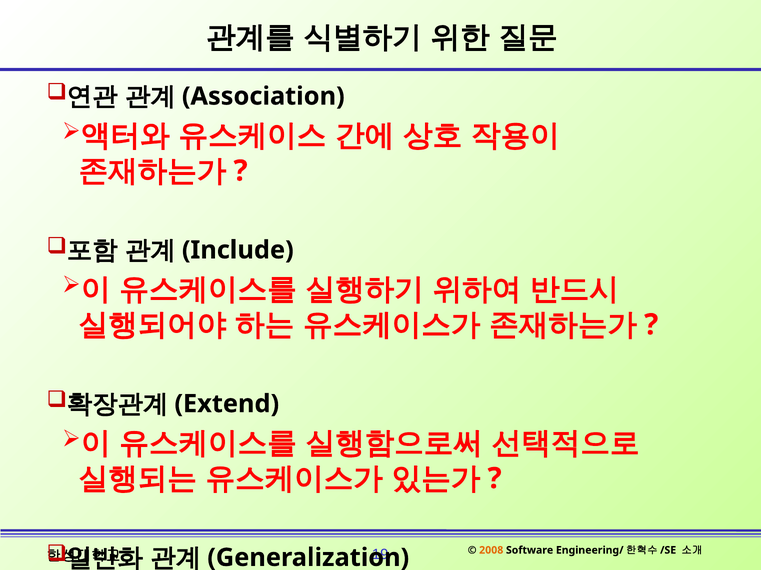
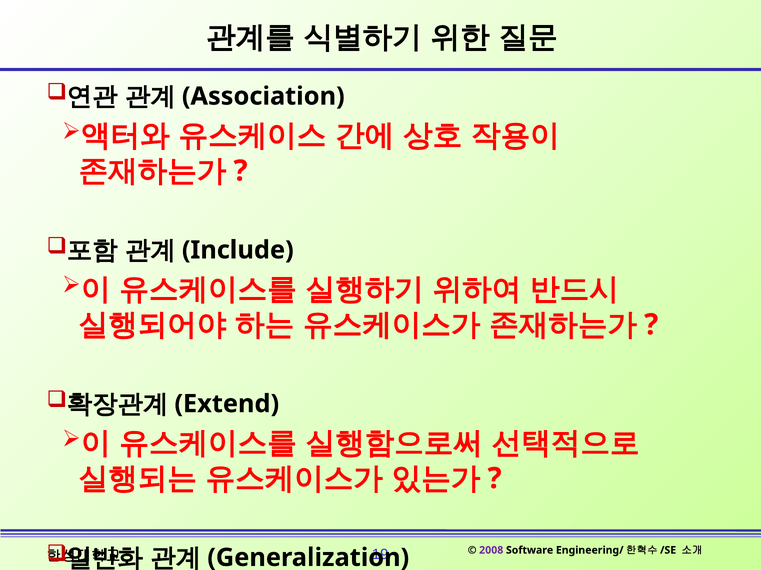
2008 colour: orange -> purple (491, 551)
